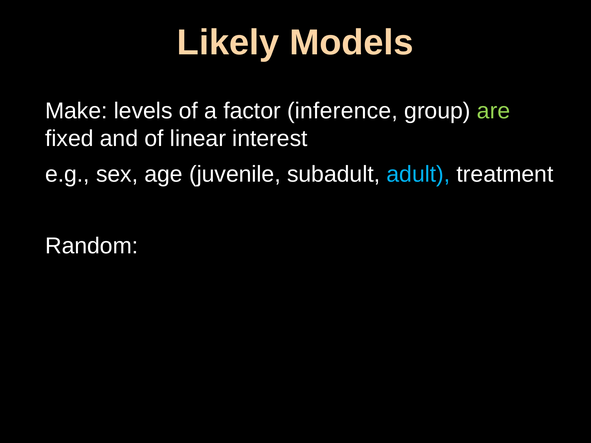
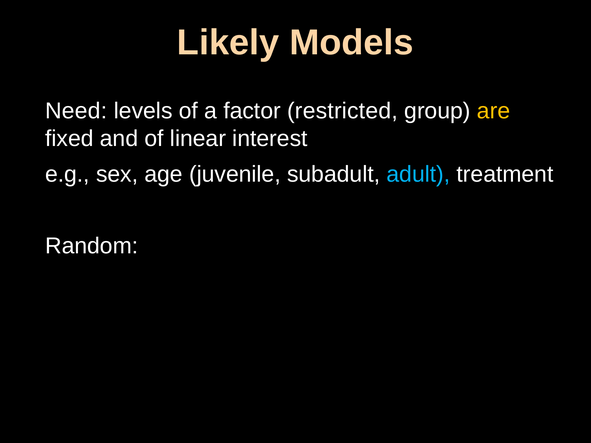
Make: Make -> Need (76, 111)
inference: inference -> restricted (342, 111)
are colour: light green -> yellow (494, 111)
